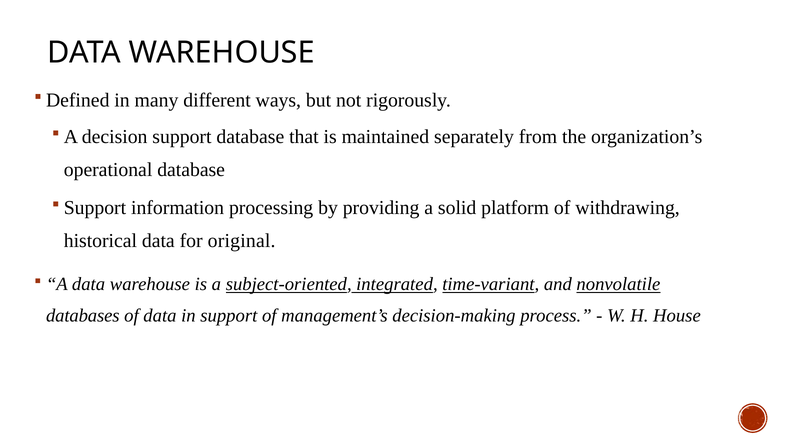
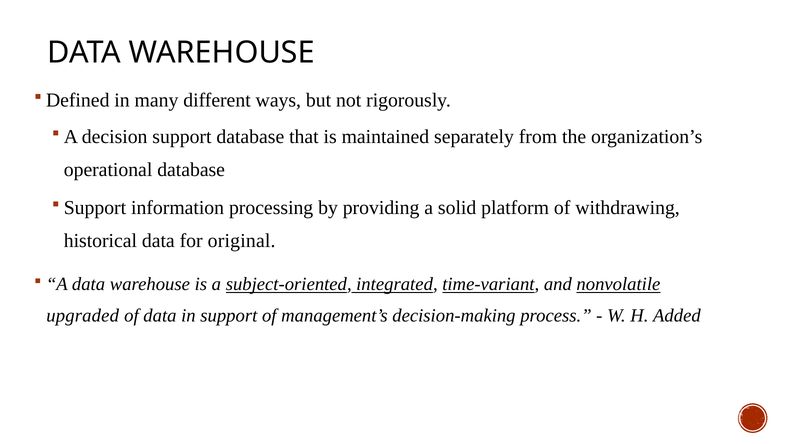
databases: databases -> upgraded (83, 315)
House: House -> Added (677, 315)
